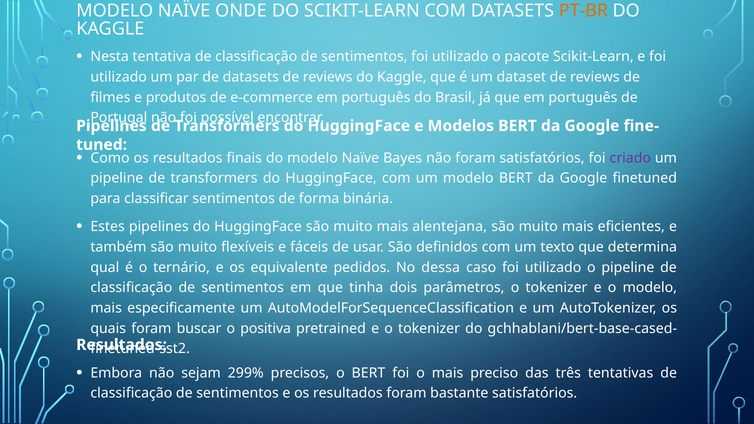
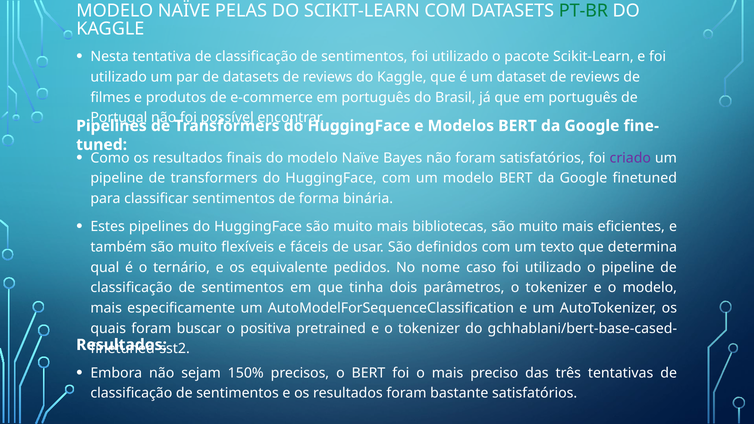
ONDE: ONDE -> PELAS (241, 11)
PT-BR colour: orange -> green (583, 11)
alentejana: alentejana -> bibliotecas (450, 227)
dessa: dessa -> nome (441, 268)
299%: 299% -> 150% (246, 373)
